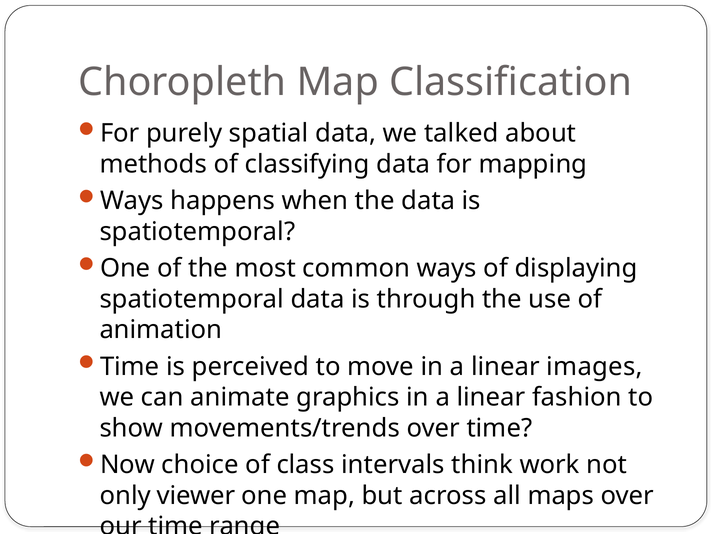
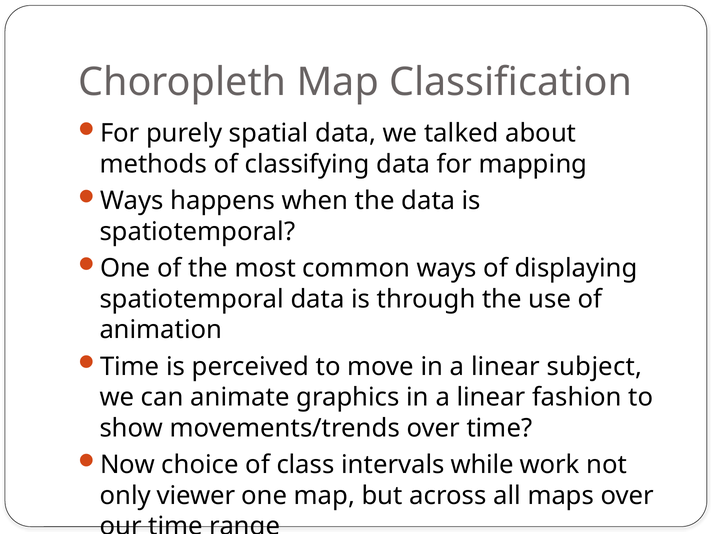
images: images -> subject (595, 367)
think: think -> while (482, 465)
